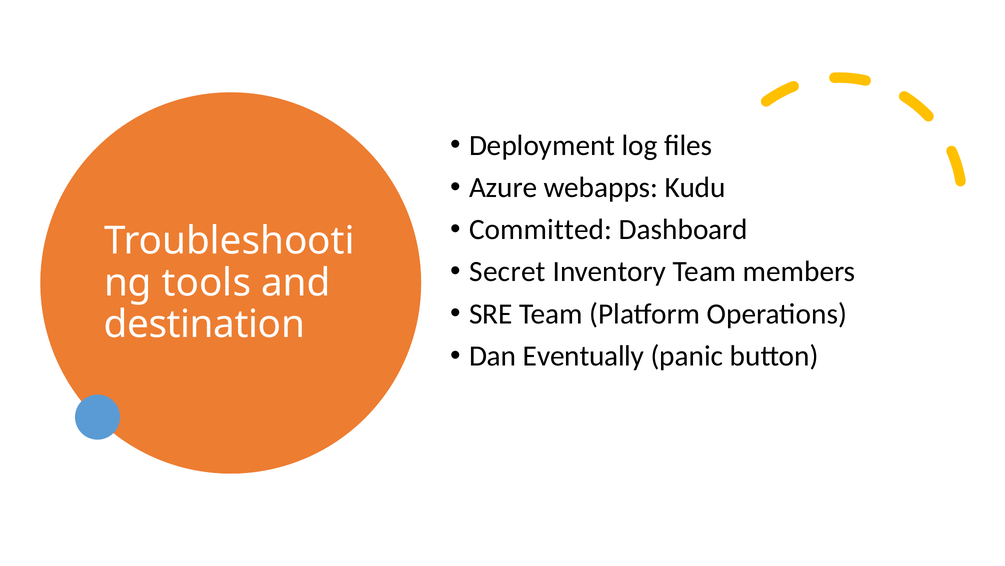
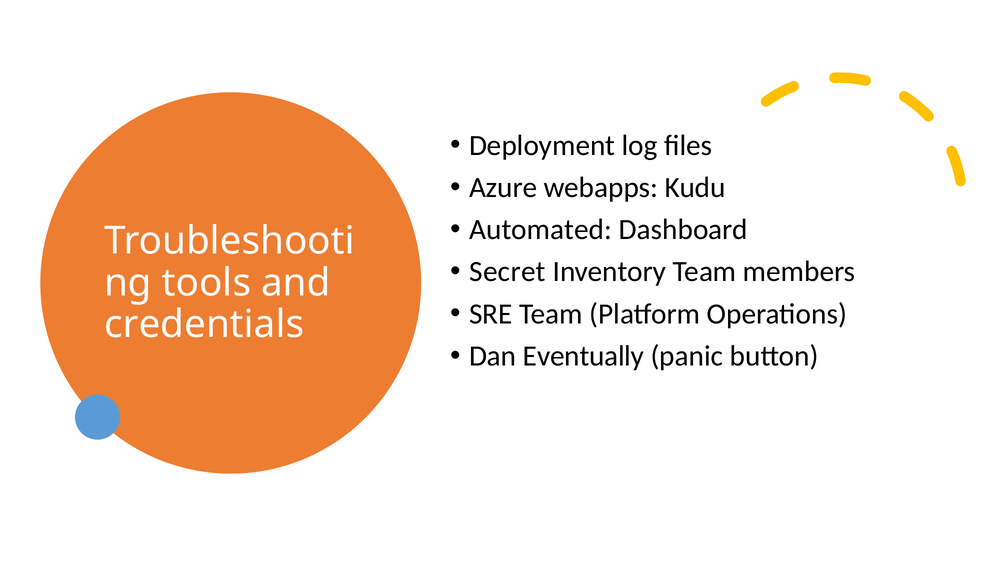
Committed: Committed -> Automated (541, 229)
destination: destination -> credentials (204, 324)
